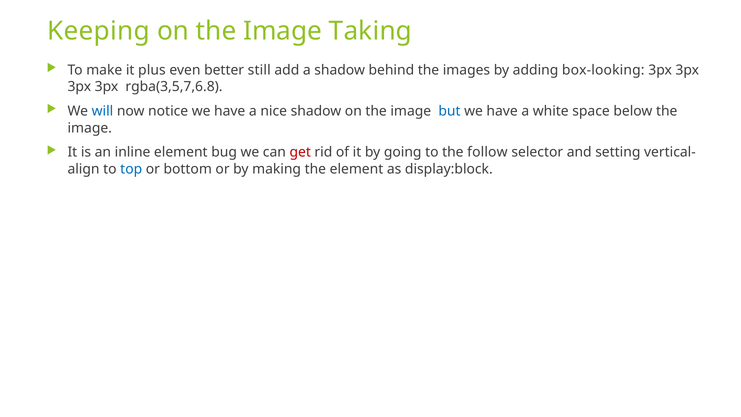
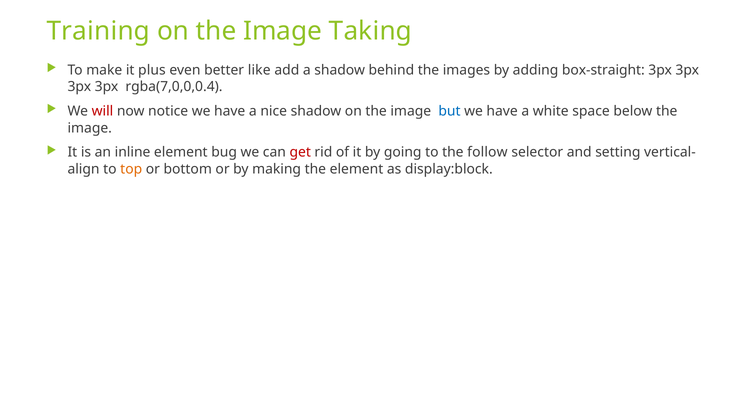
Keeping: Keeping -> Training (98, 31)
still: still -> like (259, 70)
box-looking: box-looking -> box-straight (603, 70)
rgba(3,5,7,6.8: rgba(3,5,7,6.8 -> rgba(7,0,0,0.4 (174, 87)
will colour: blue -> red (102, 111)
top colour: blue -> orange (131, 169)
